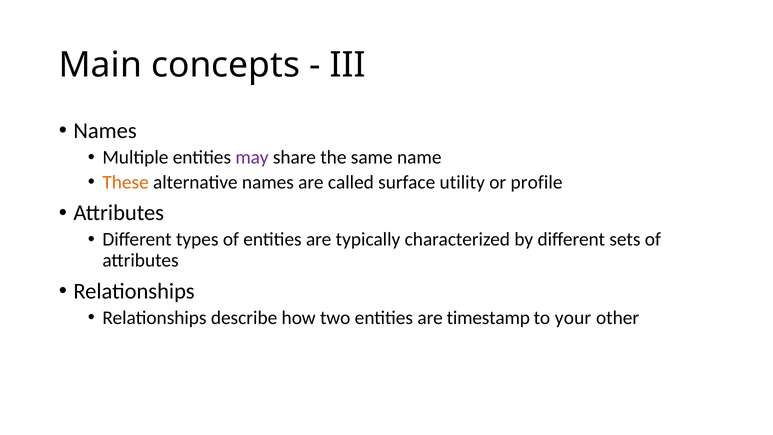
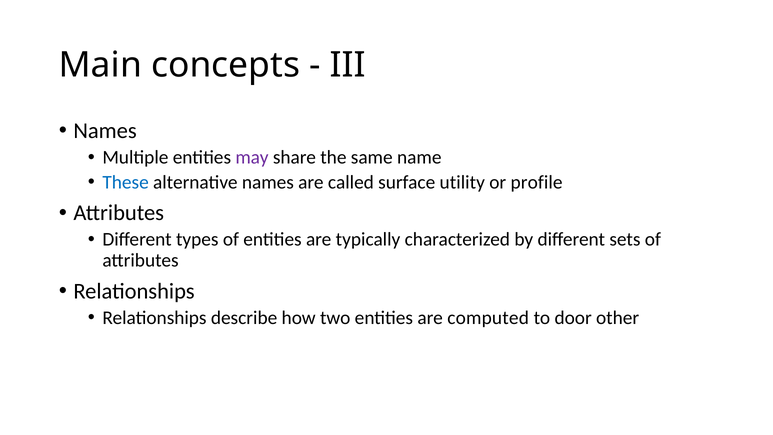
These colour: orange -> blue (126, 182)
timestamp: timestamp -> computed (488, 318)
your: your -> door (573, 318)
